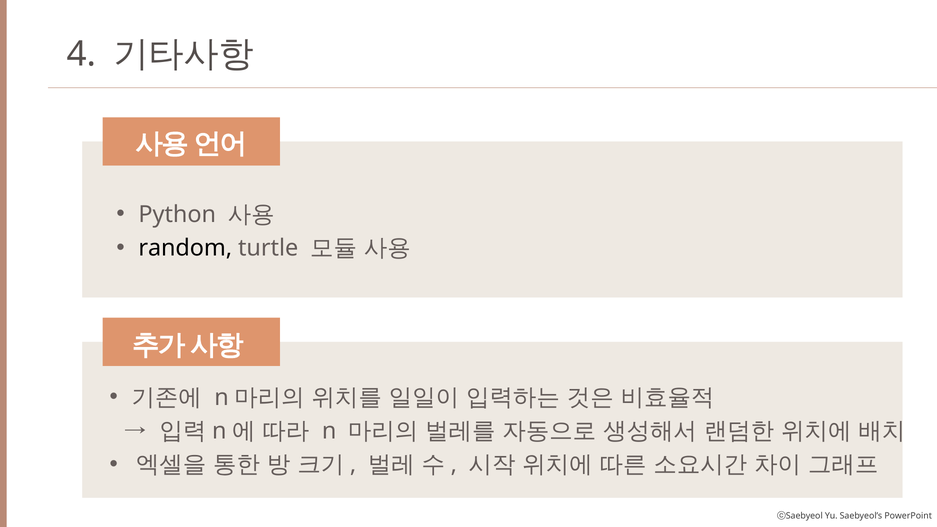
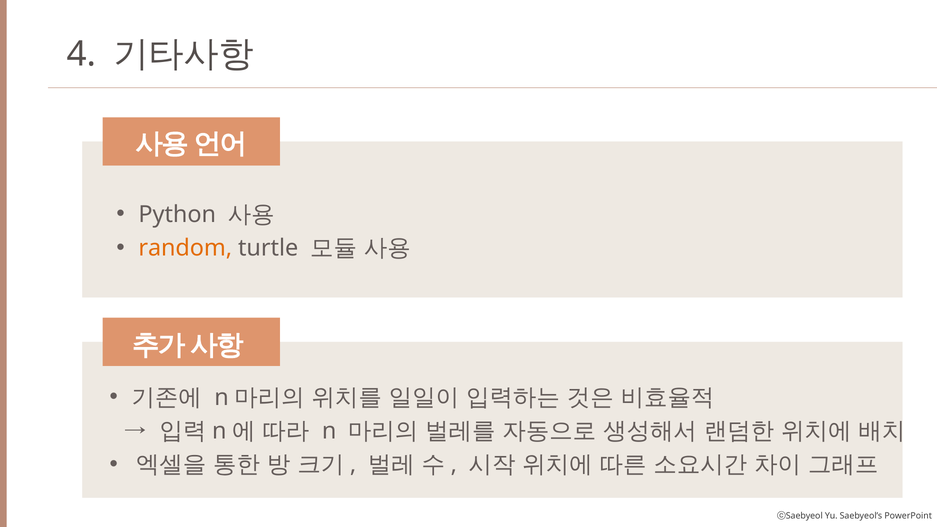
random colour: black -> orange (185, 248)
